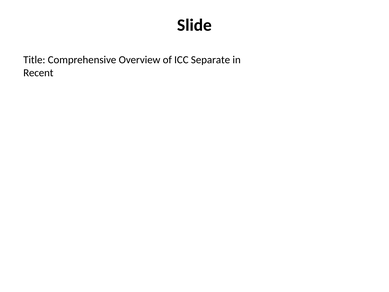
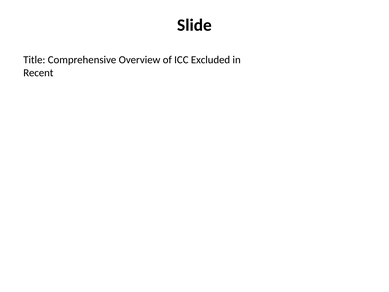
Separate: Separate -> Excluded (211, 60)
